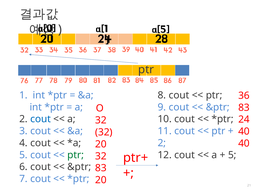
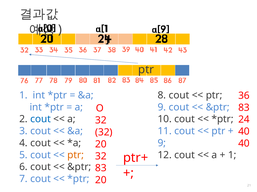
a[5: a[5 -> a[9 (161, 29)
2: 2 -> 9 (162, 144)
ptr colour: green -> orange (76, 156)
5: 5 -> 1 (232, 156)
